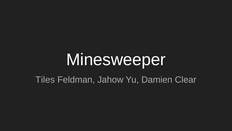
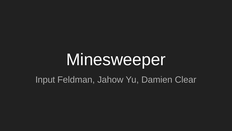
Tiles: Tiles -> Input (45, 79)
